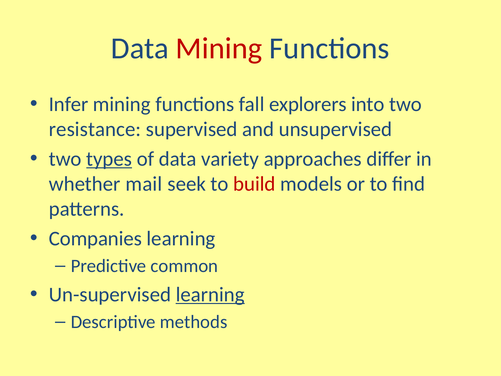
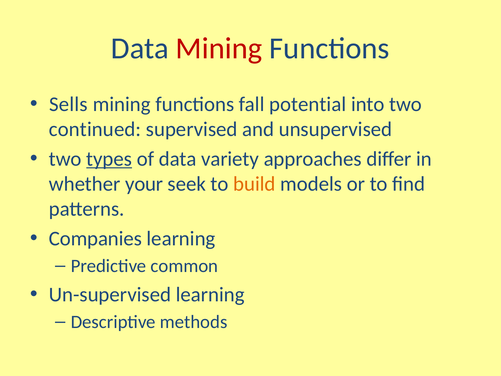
Infer: Infer -> Sells (68, 104)
explorers: explorers -> potential (308, 104)
resistance: resistance -> continued (95, 129)
mail: mail -> your (144, 184)
build colour: red -> orange (254, 184)
learning underline: present -> none (210, 294)
